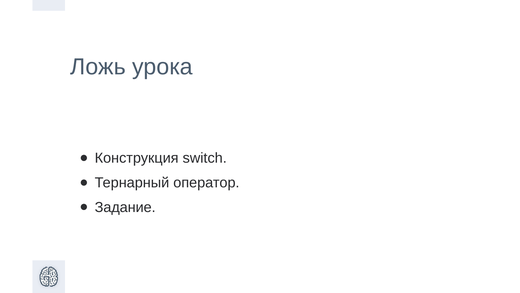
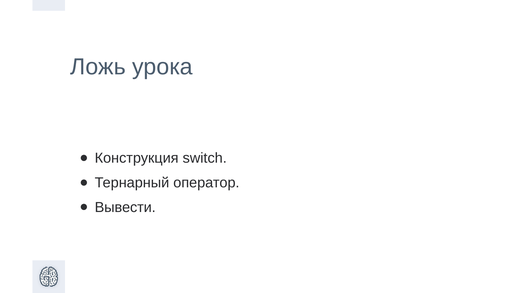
Задание: Задание -> Вывести (125, 207)
